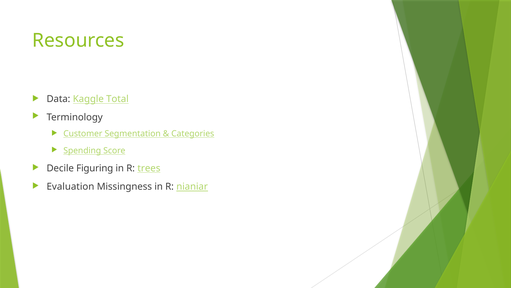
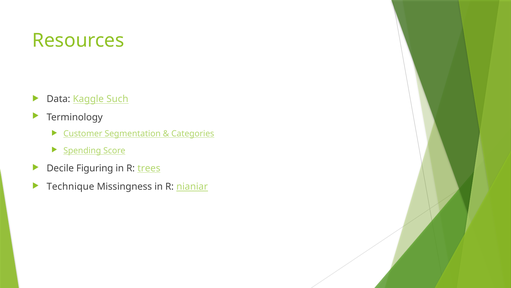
Total: Total -> Such (117, 99)
Evaluation: Evaluation -> Technique (70, 186)
